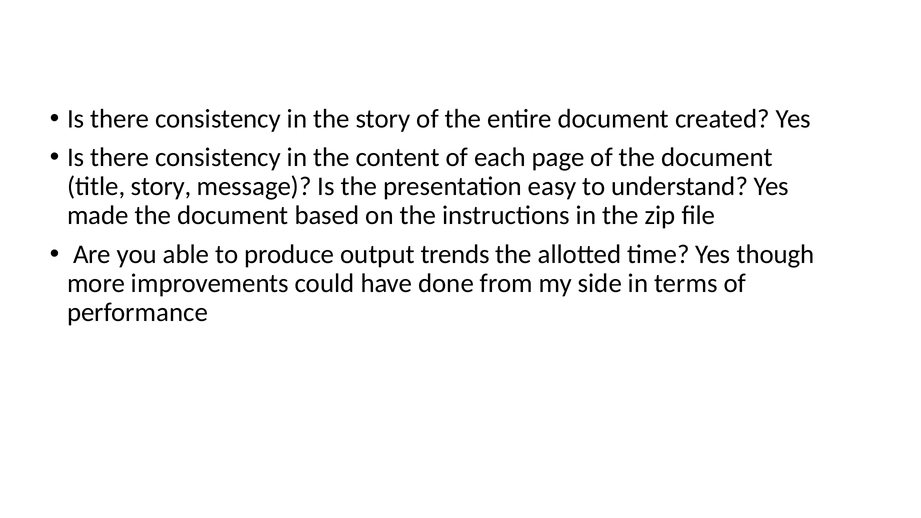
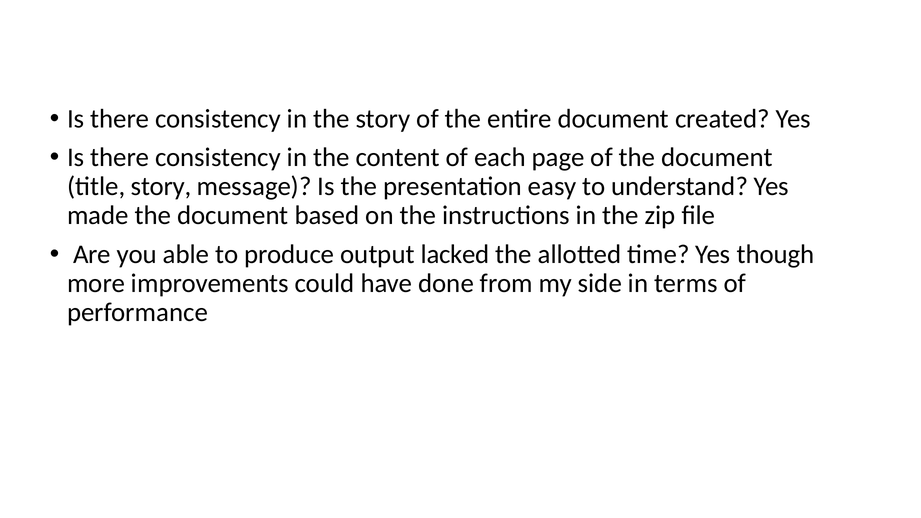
trends: trends -> lacked (455, 254)
